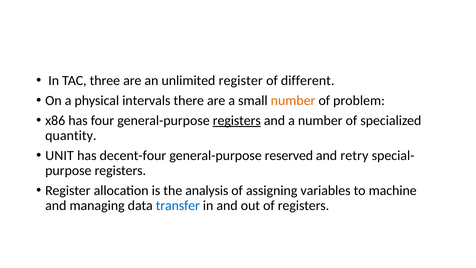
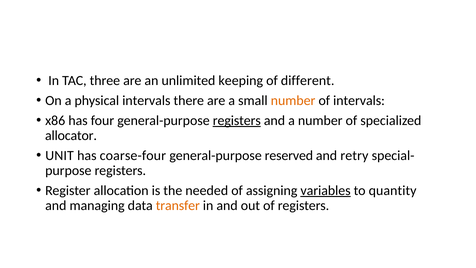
unlimited register: register -> keeping (241, 80)
of problem: problem -> intervals (359, 100)
quantity: quantity -> allocator (71, 135)
decent-four: decent-four -> coarse-four (133, 155)
analysis: analysis -> needed (207, 190)
variables underline: none -> present (326, 190)
machine: machine -> quantity (393, 190)
transfer colour: blue -> orange (178, 205)
